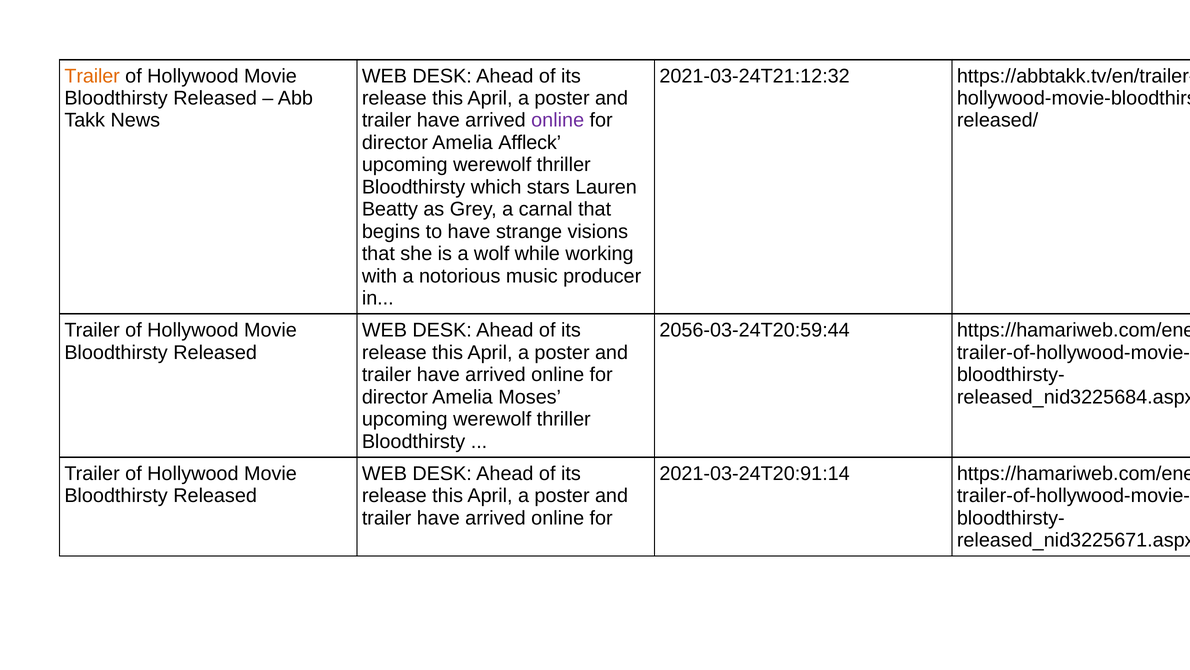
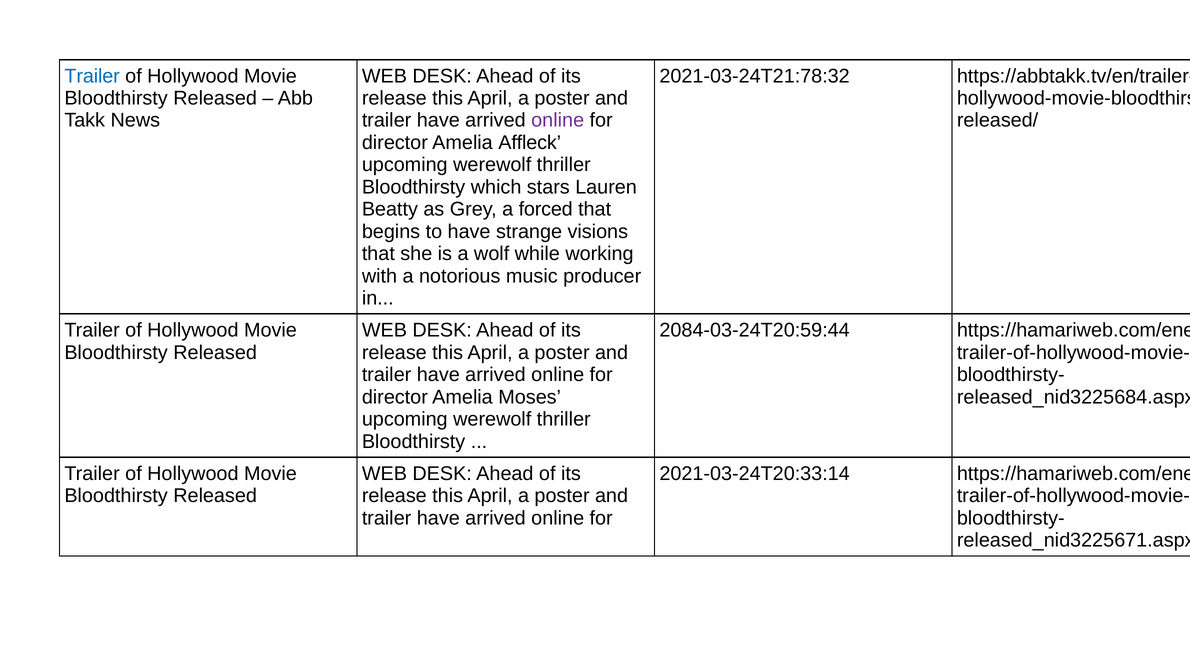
Trailer colour: orange -> blue (92, 76)
2021-03-24T21:12:32: 2021-03-24T21:12:32 -> 2021-03-24T21:78:32 (755, 76)
carnal: carnal -> forced (546, 209)
2056-03-24T20:59:44: 2056-03-24T20:59:44 -> 2084-03-24T20:59:44 (755, 330)
2021-03-24T20:91:14: 2021-03-24T20:91:14 -> 2021-03-24T20:33:14 (755, 473)
